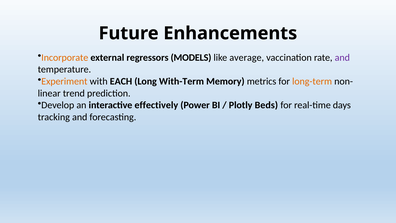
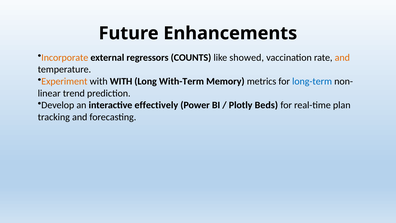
MODELS: MODELS -> COUNTS (191, 57)
average: average -> showed (247, 57)
and colour: purple -> orange (342, 57)
with EACH: EACH -> WITH (121, 81)
long-term colour: orange -> blue (312, 81)
days: days -> plan (342, 105)
